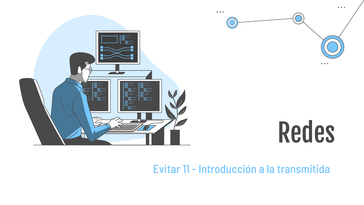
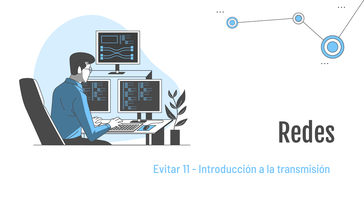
transmitida: transmitida -> transmisión (304, 169)
